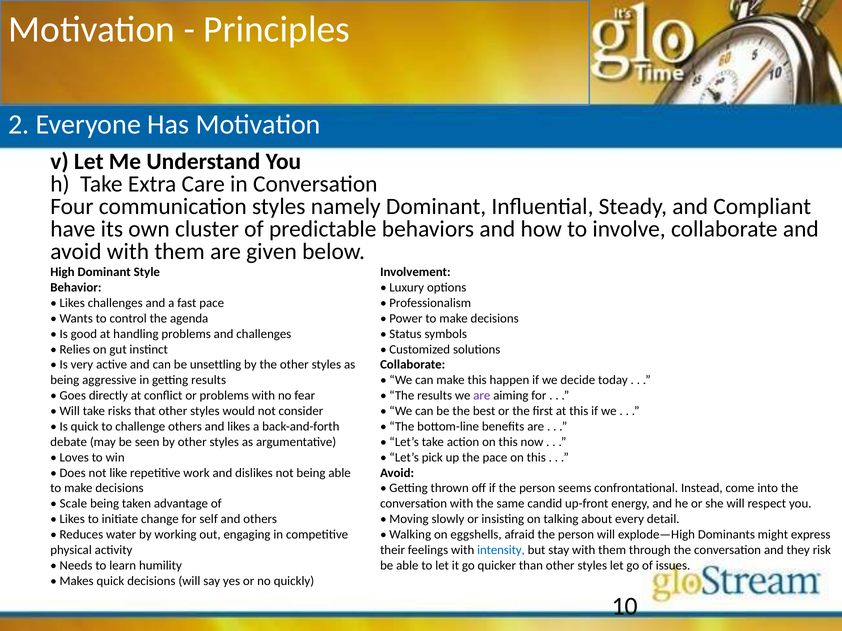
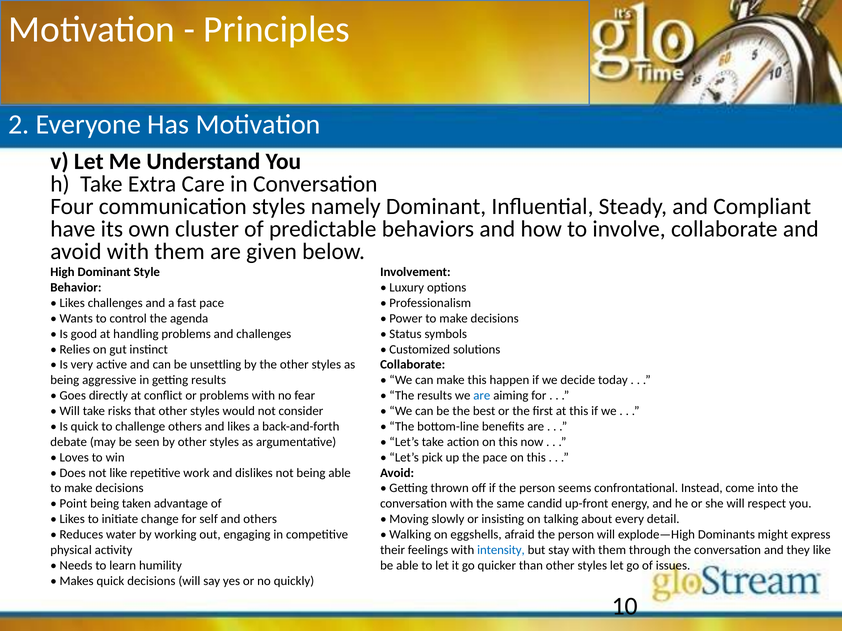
are colour: purple -> blue (482, 396)
Scale: Scale -> Point (73, 504)
they risk: risk -> like (822, 550)
